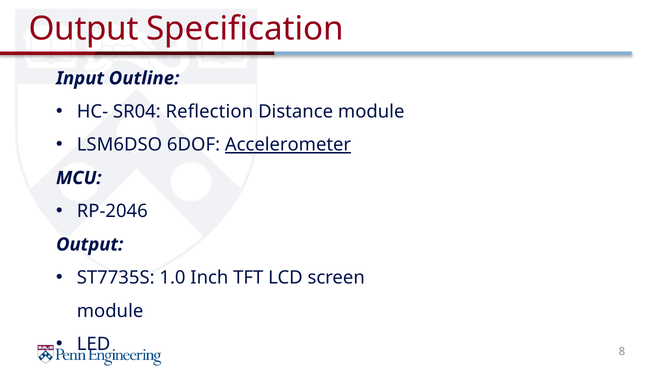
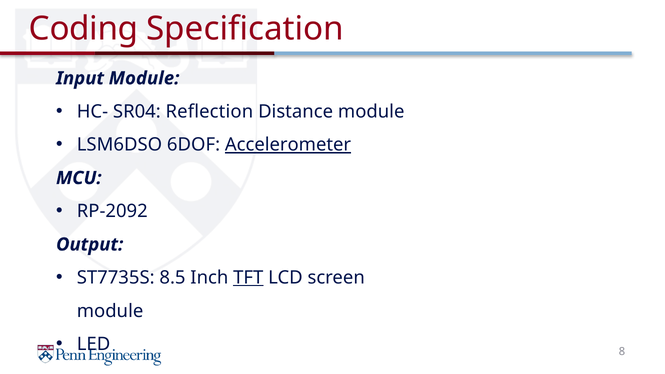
Output: Output -> Coding (84, 29)
Input Outline: Outline -> Module (144, 78)
RP-2046: RP-2046 -> RP-2092 (112, 211)
1.0: 1.0 -> 8.5 (172, 278)
TFT underline: none -> present (248, 278)
